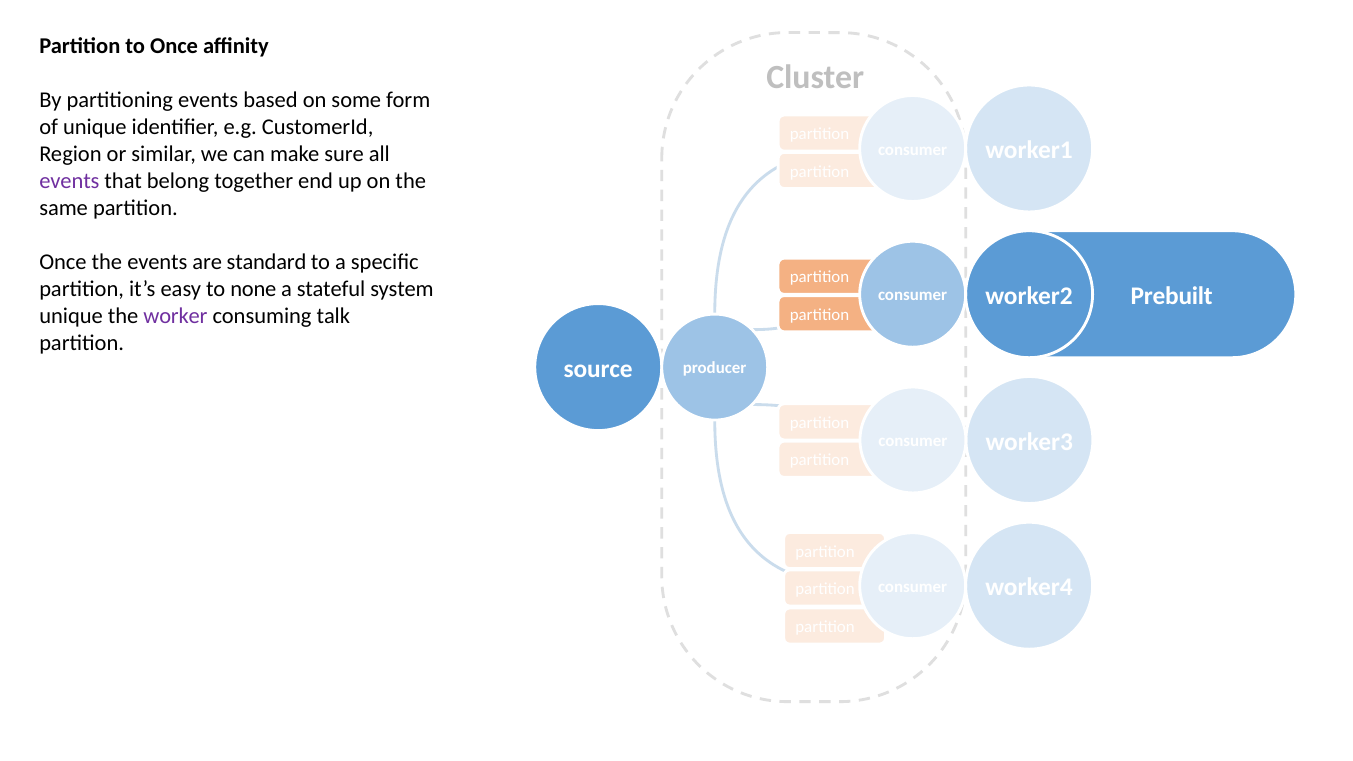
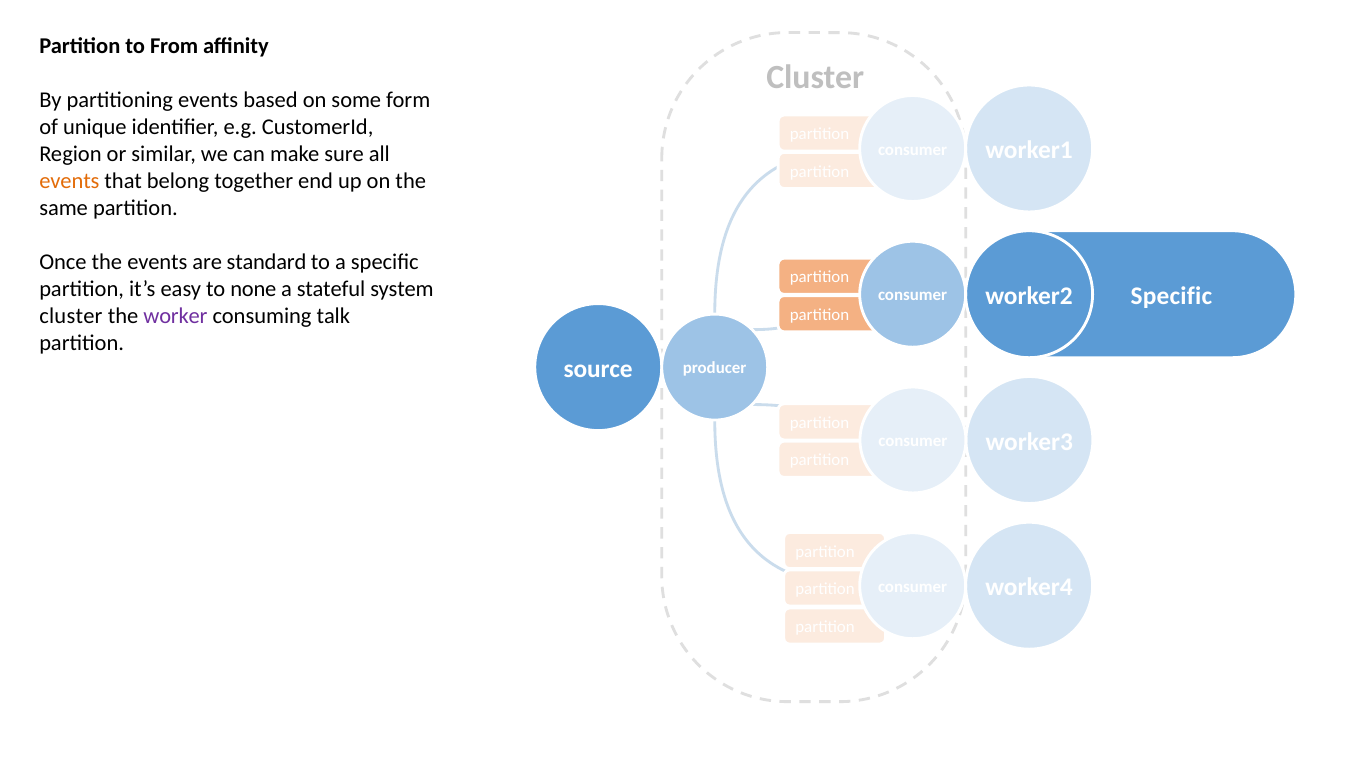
to Once: Once -> From (174, 46)
events colour: purple -> orange (69, 181)
Prebuilt: Prebuilt -> Specific (1171, 296)
unique: unique -> cluster (71, 316)
